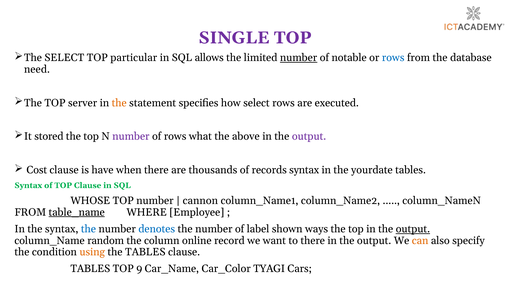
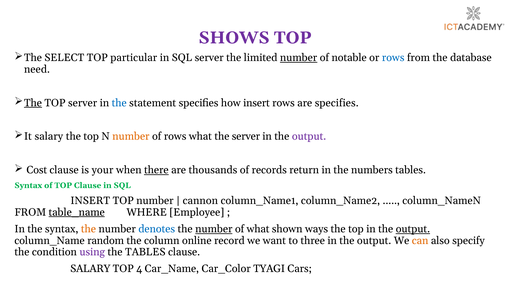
SINGLE: SINGLE -> SHOWS (234, 38)
SQL allows: allows -> server (209, 58)
The underline: none -> present (33, 103)
the colour: orange -> blue (119, 103)
how select: select -> insert (257, 103)
are executed: executed -> specifies (337, 103)
It stored: stored -> salary (49, 136)
number colour: purple -> orange (131, 136)
the above: above -> server (246, 136)
have: have -> your (102, 170)
there underline: none -> present (156, 170)
records syntax: syntax -> return (304, 170)
yourdate: yourdate -> numbers (372, 170)
WHOSE: WHOSE -> INSERT (90, 201)
the colour: blue -> orange (88, 229)
number underline: none -> present (214, 229)
of label: label -> what (258, 229)
to there: there -> three (313, 240)
using colour: orange -> purple (92, 252)
TABLES: TABLES -> SALARY (90, 269)
9: 9 -> 4 (139, 269)
